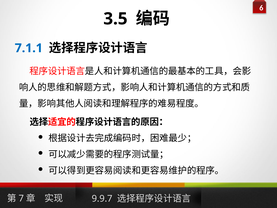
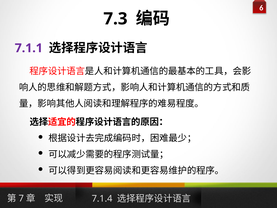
3.5: 3.5 -> 7.3 (115, 19)
7.1.1 colour: blue -> purple (29, 48)
9.9.7: 9.9.7 -> 7.1.4 (102, 198)
